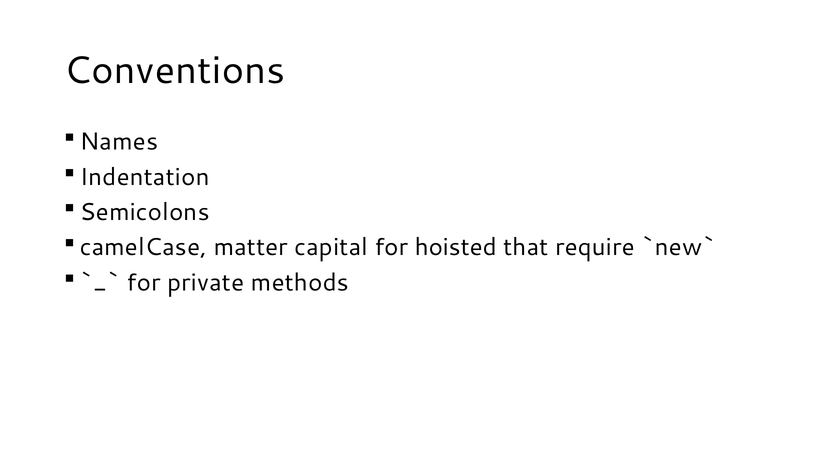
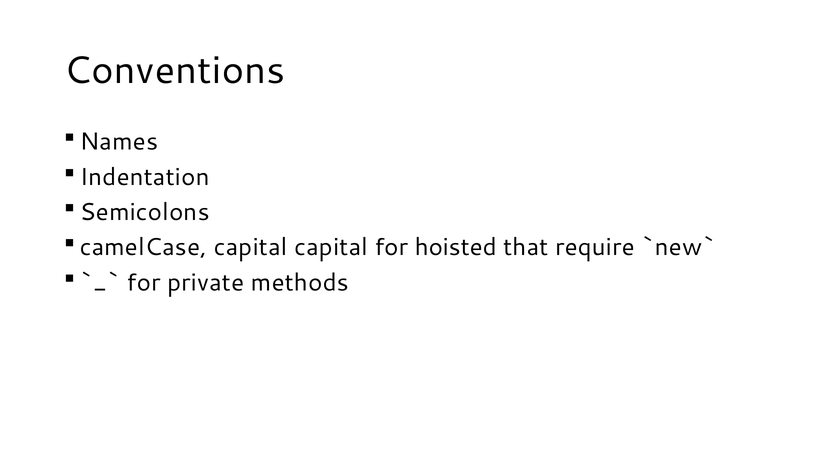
camelCase matter: matter -> capital (251, 247)
